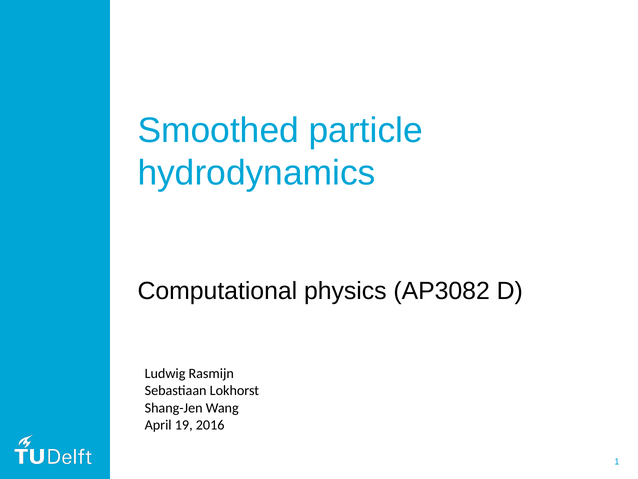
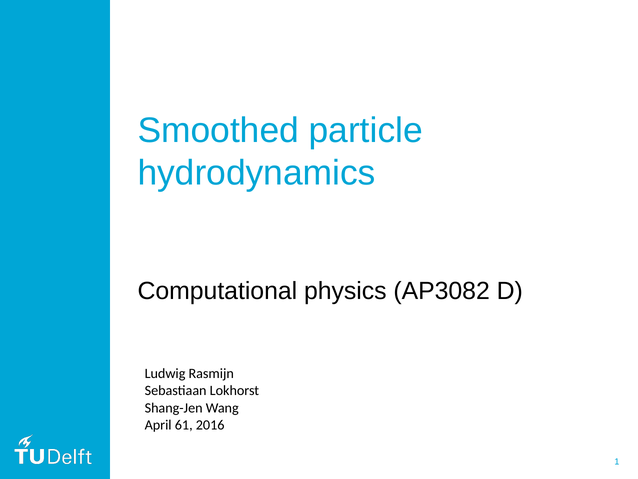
19: 19 -> 61 (184, 424)
